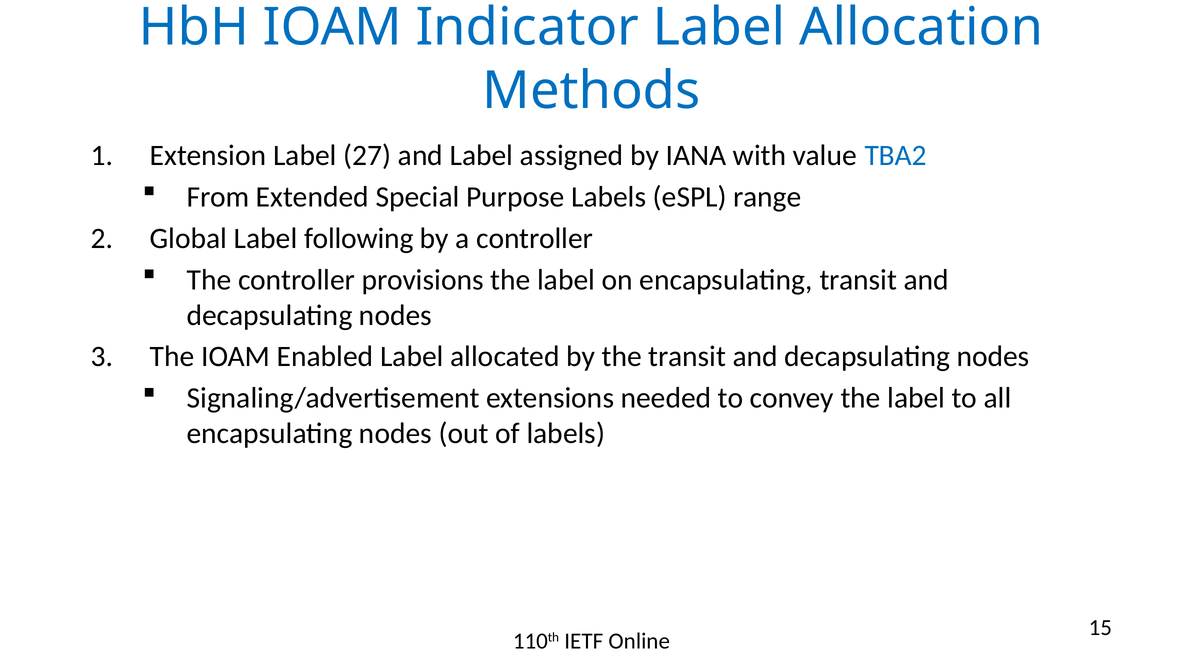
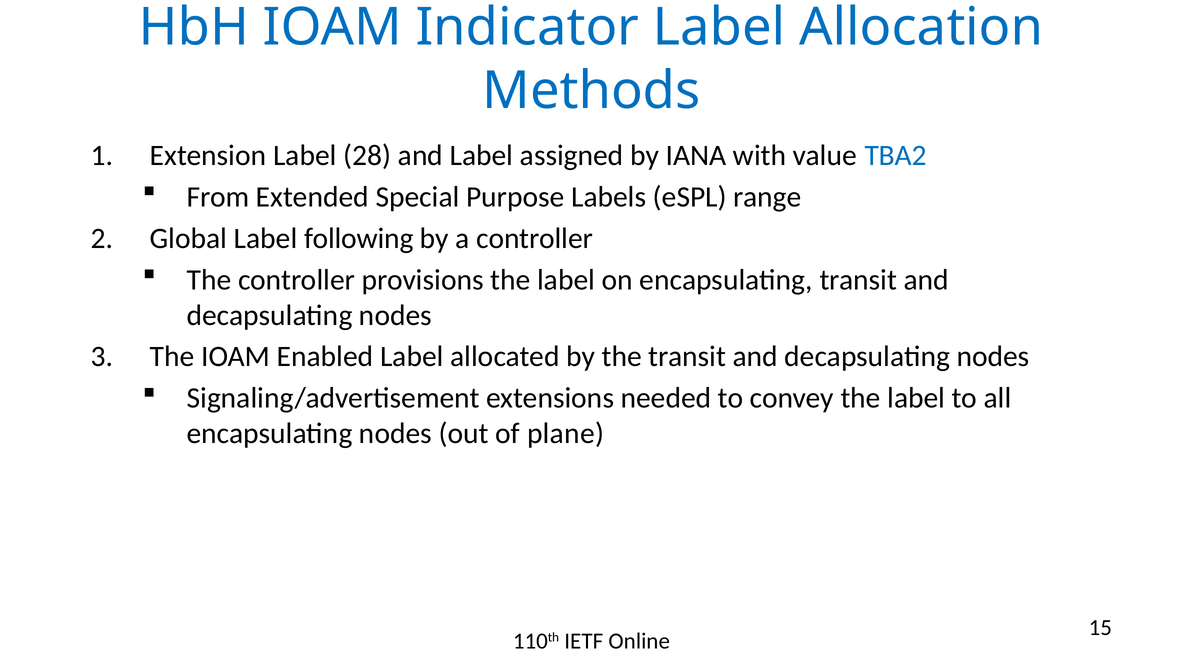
27: 27 -> 28 (367, 155)
of labels: labels -> plane (566, 433)
